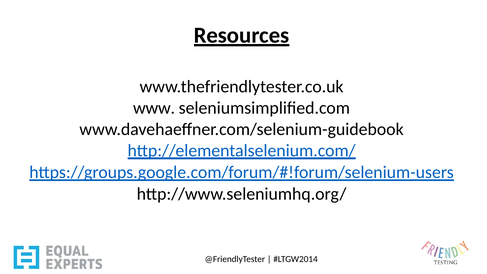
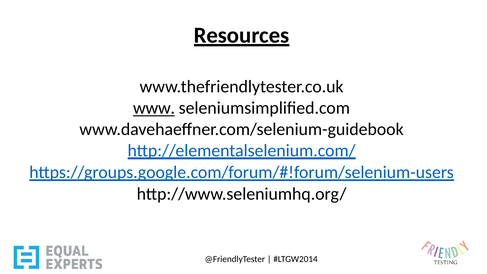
www underline: none -> present (154, 108)
